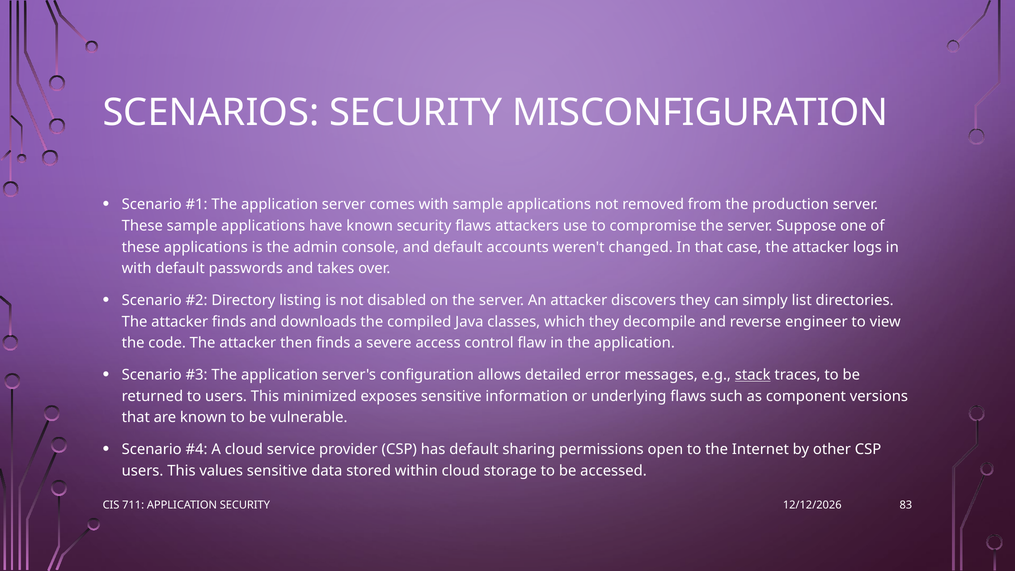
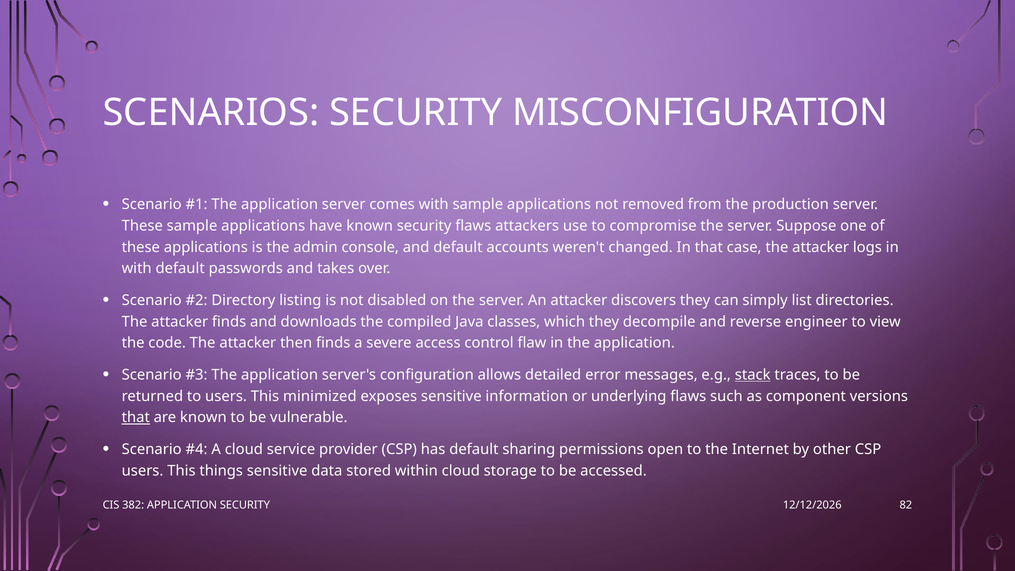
that underline: none -> present (136, 417)
values: values -> things (221, 471)
711: 711 -> 382 (133, 505)
83: 83 -> 82 (906, 505)
